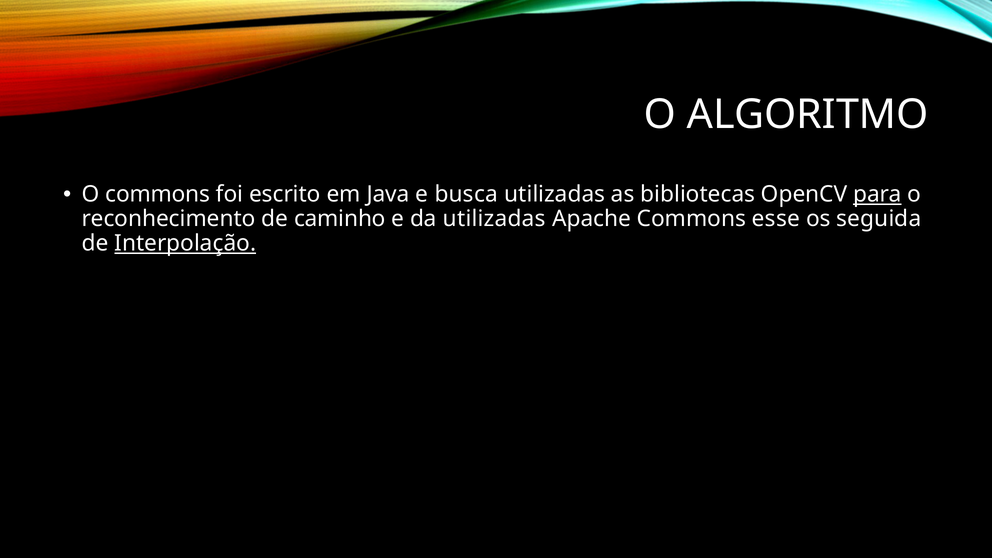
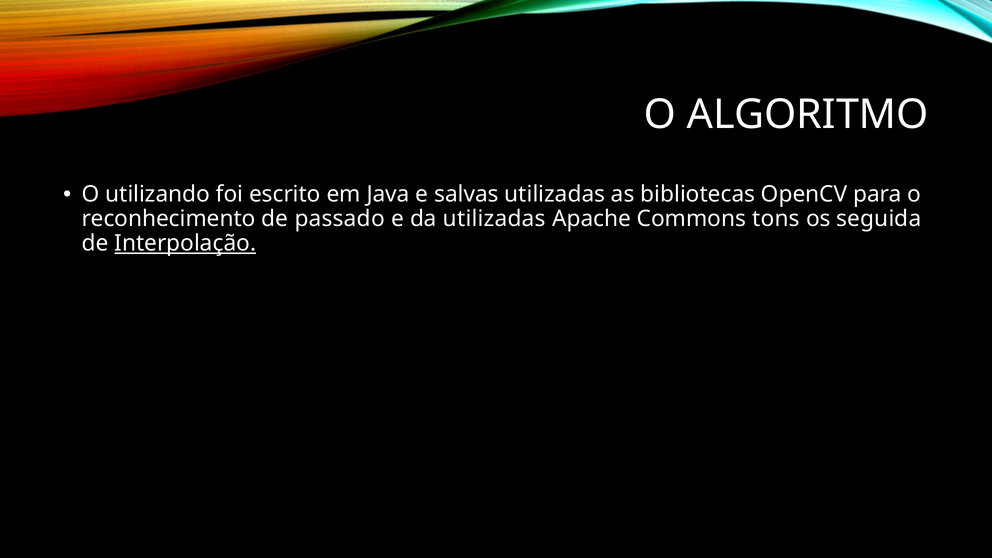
O commons: commons -> utilizando (158, 194)
busca: busca -> salvas (466, 194)
para underline: present -> none (877, 194)
caminho: caminho -> passado (340, 219)
esse: esse -> tons (776, 219)
